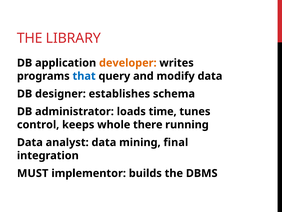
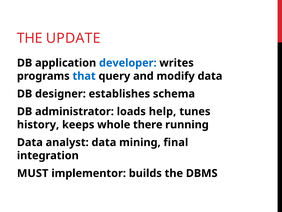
LIBRARY: LIBRARY -> UPDATE (73, 38)
developer colour: orange -> blue (128, 63)
time: time -> help (163, 111)
control: control -> history (38, 124)
